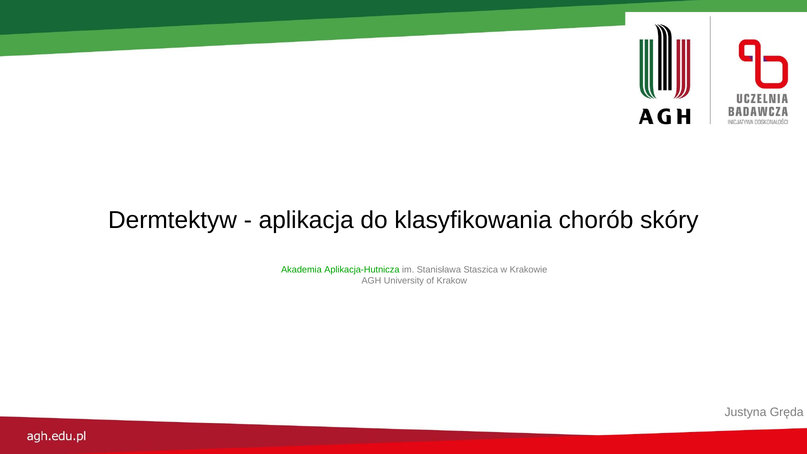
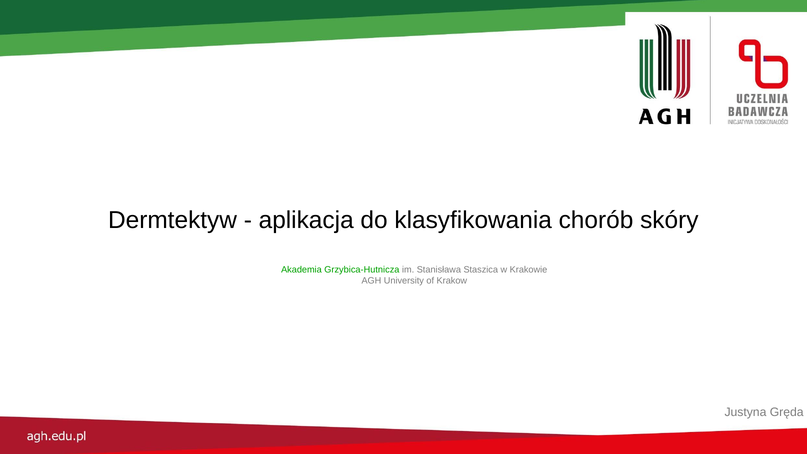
Aplikacja-Hutnicza: Aplikacja-Hutnicza -> Grzybica-Hutnicza (362, 270)
